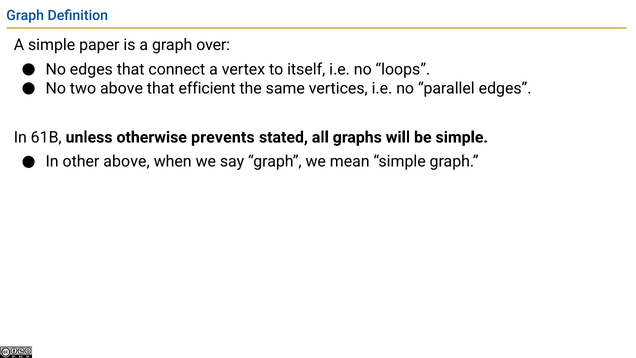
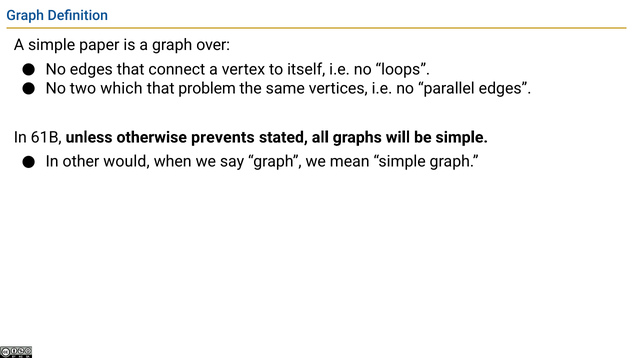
two above: above -> which (121, 88)
efficient: efficient -> problem (207, 88)
other above: above -> would (127, 162)
